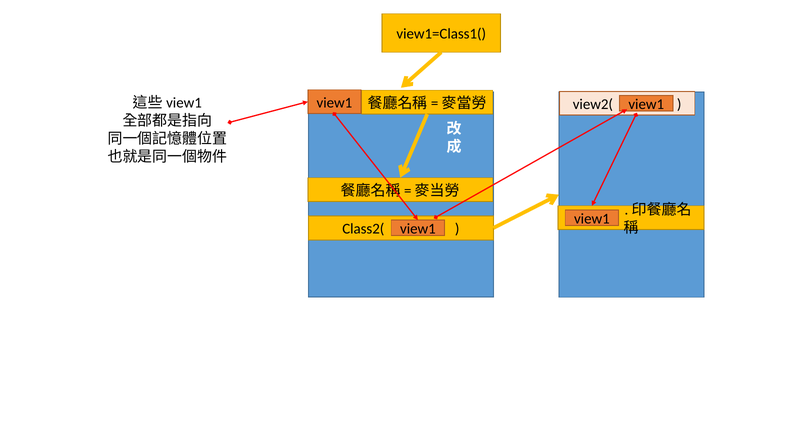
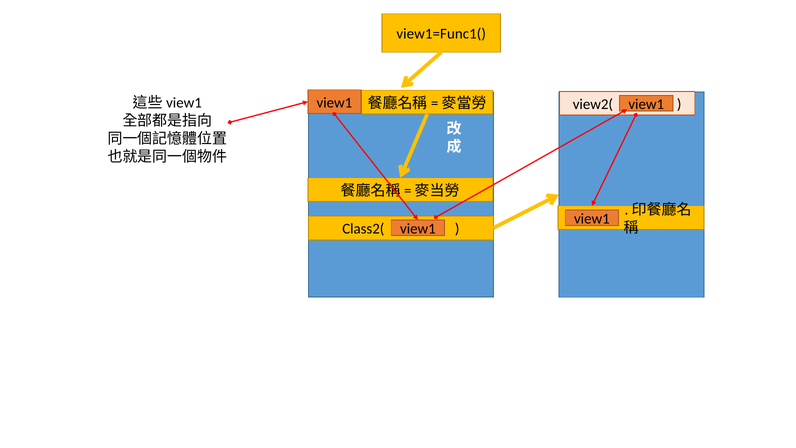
view1=Class1(: view1=Class1( -> view1=Func1( (441, 34)
